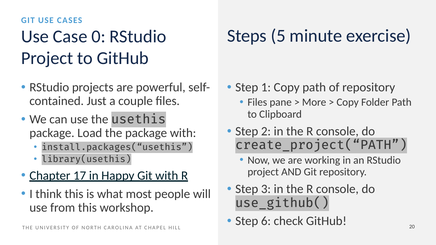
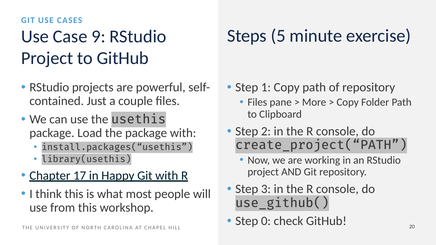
0: 0 -> 9 (99, 36)
6: 6 -> 0 (266, 221)
